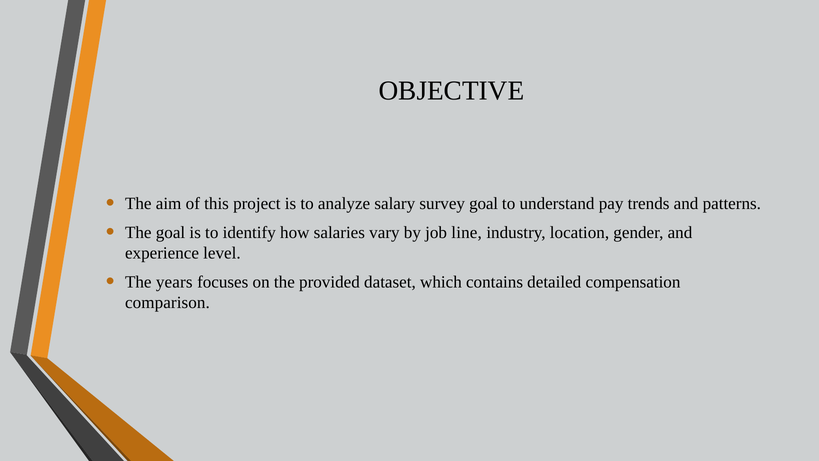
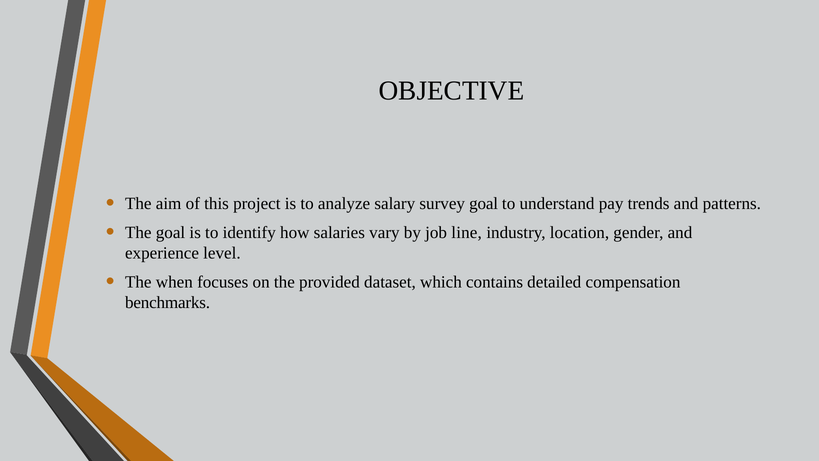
years: years -> when (174, 282)
comparison: comparison -> benchmarks (168, 302)
